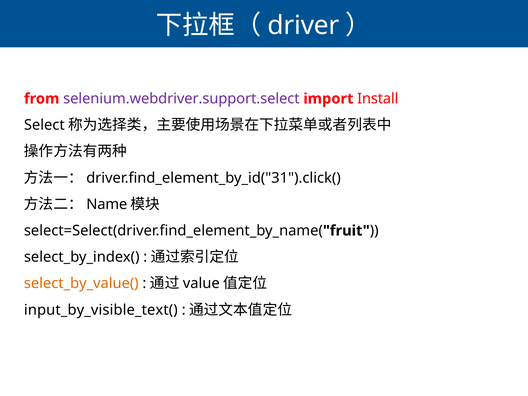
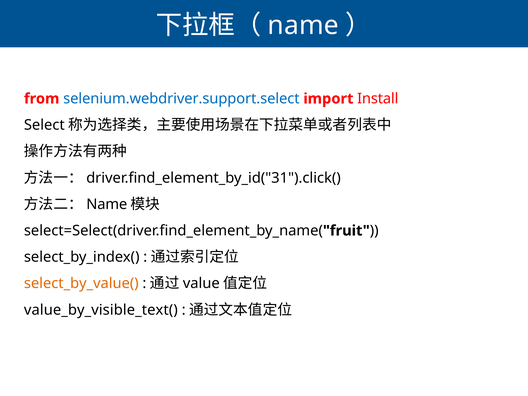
driver: driver -> name (303, 25)
selenium.webdriver.support.select colour: purple -> blue (181, 99)
input_by_visible_text(: input_by_visible_text( -> value_by_visible_text( (101, 310)
